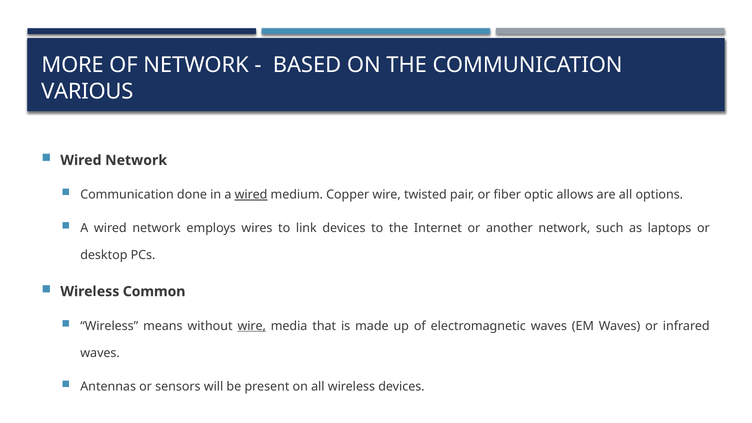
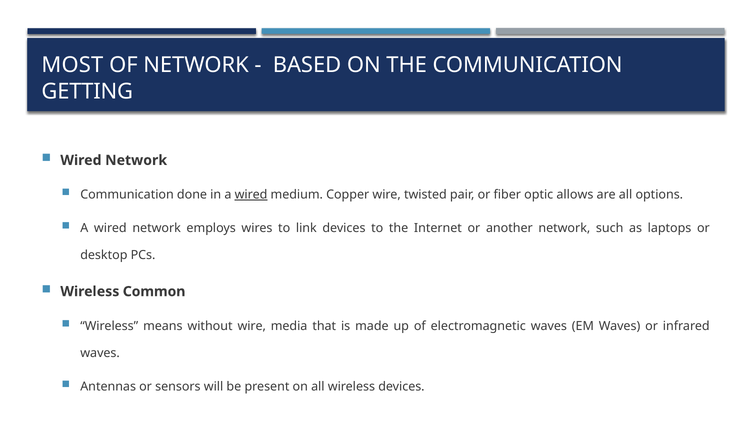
MORE: MORE -> MOST (72, 65)
VARIOUS: VARIOUS -> GETTING (87, 91)
wire underline: present -> none (252, 326)
